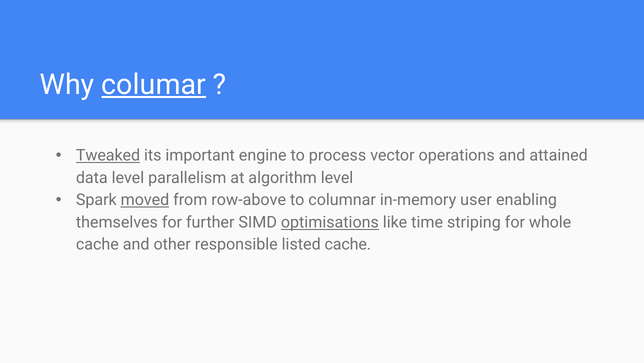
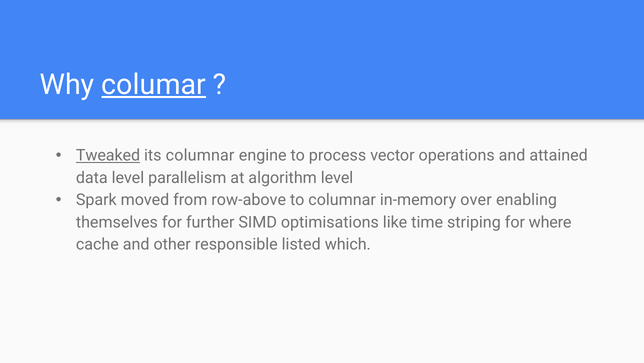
its important: important -> columnar (200, 155)
moved underline: present -> none (145, 200)
user: user -> over (476, 200)
optimisations underline: present -> none (330, 222)
whole: whole -> where (550, 222)
listed cache: cache -> which (348, 244)
